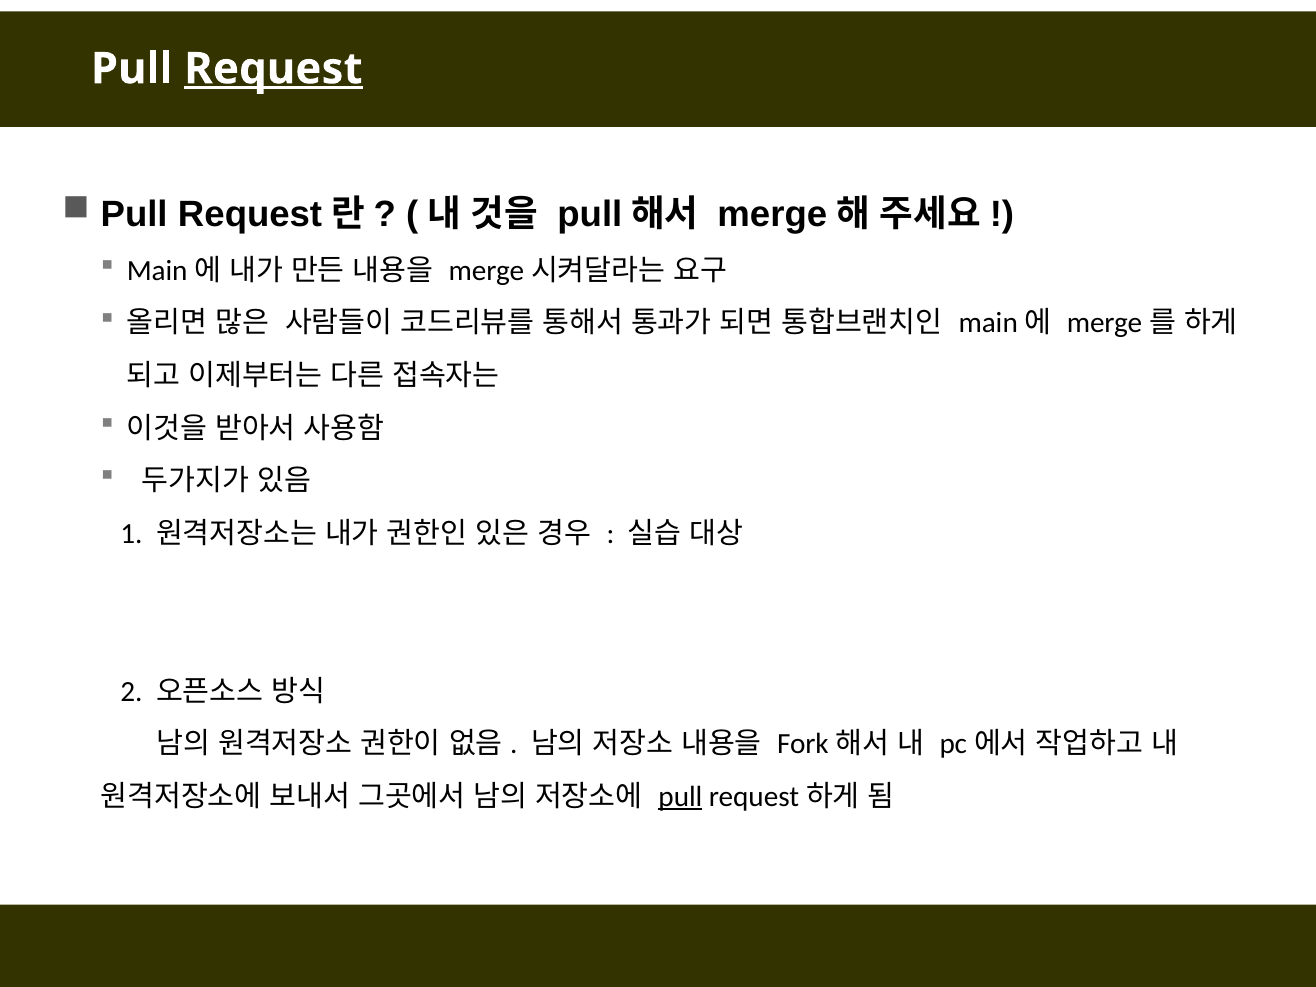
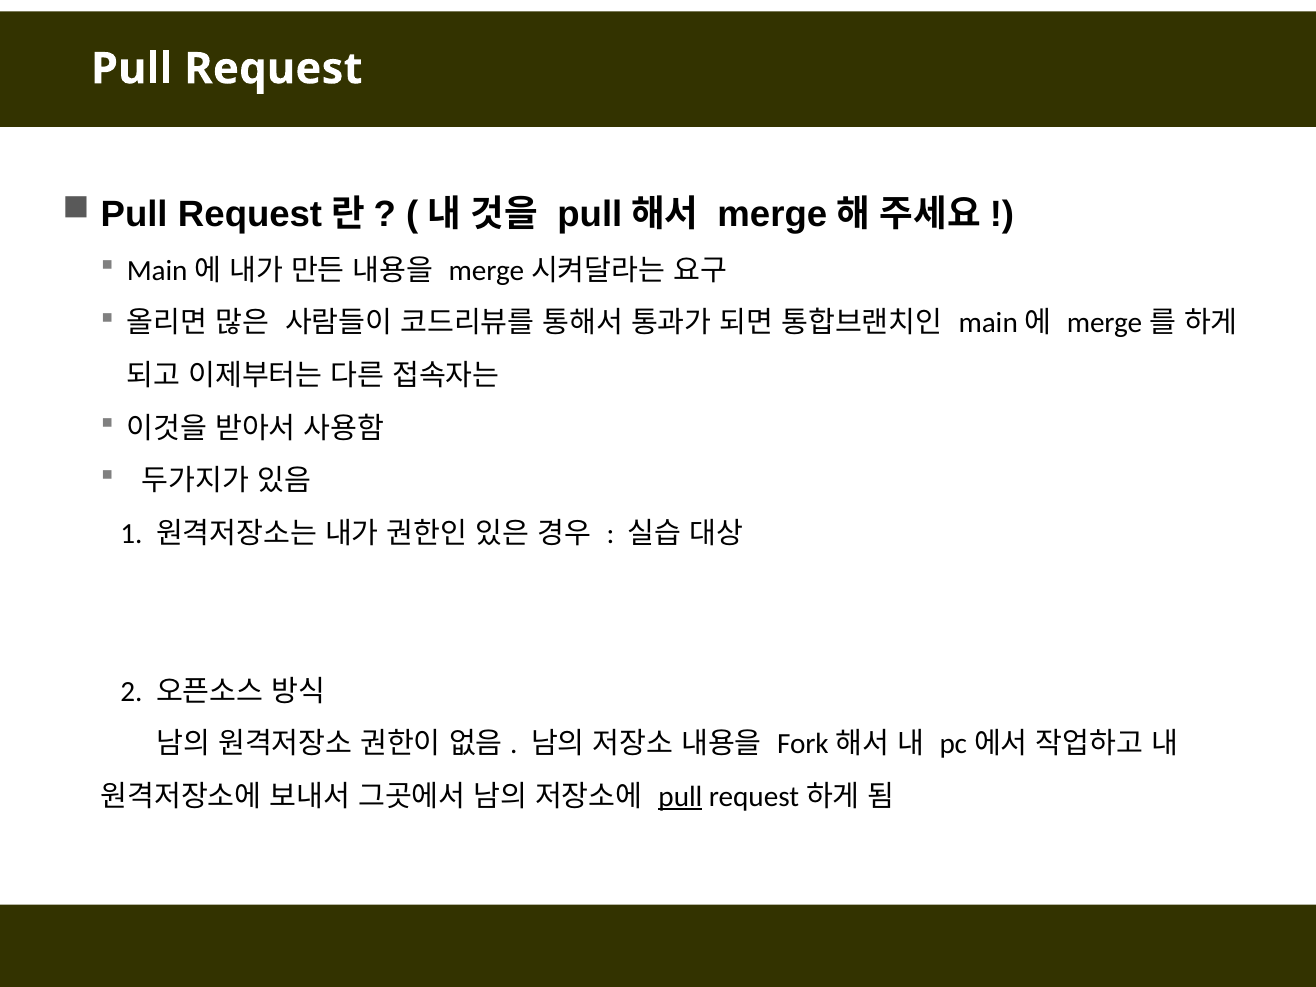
Request underline: present -> none (273, 69)
